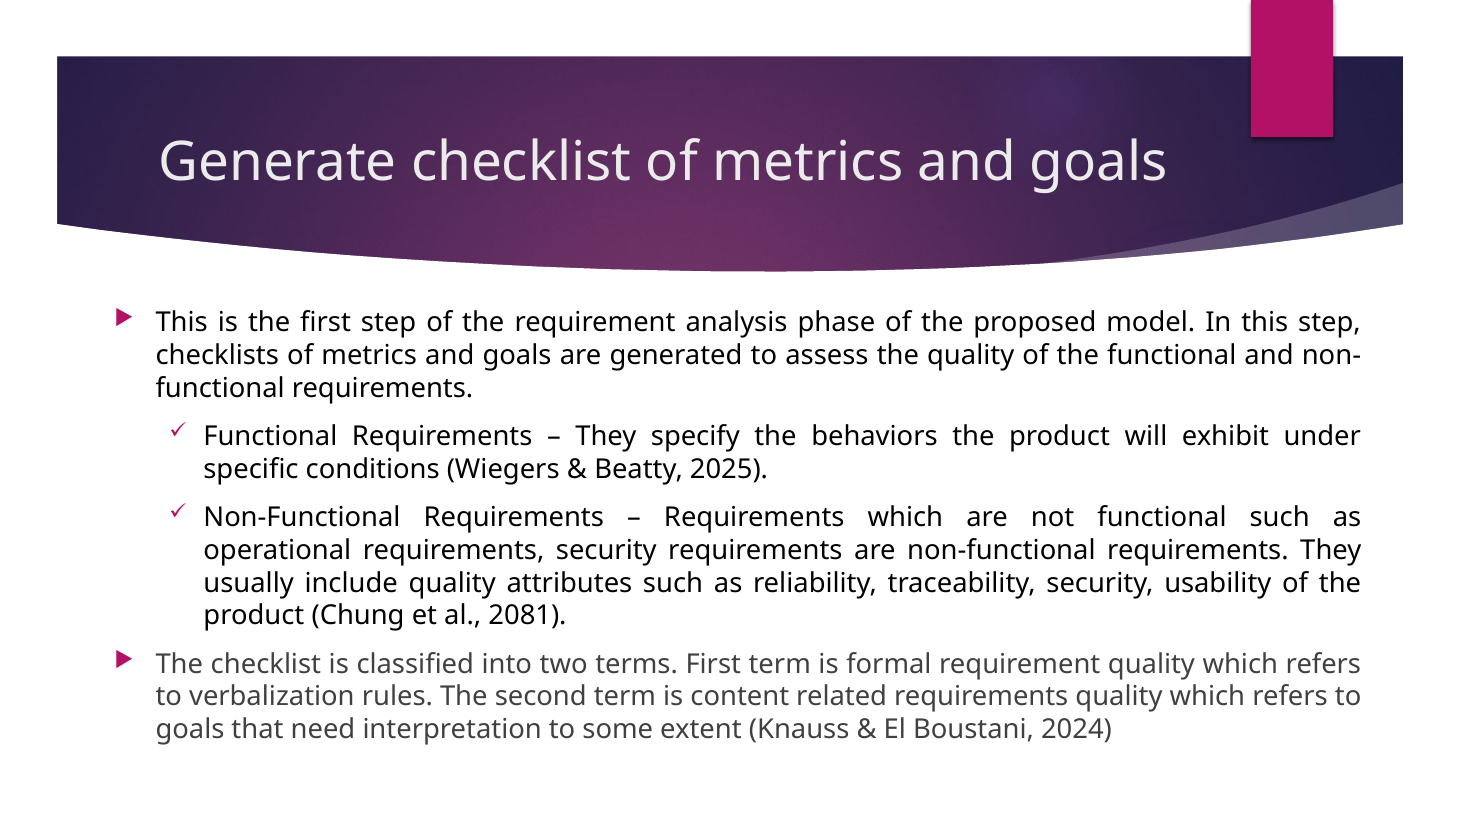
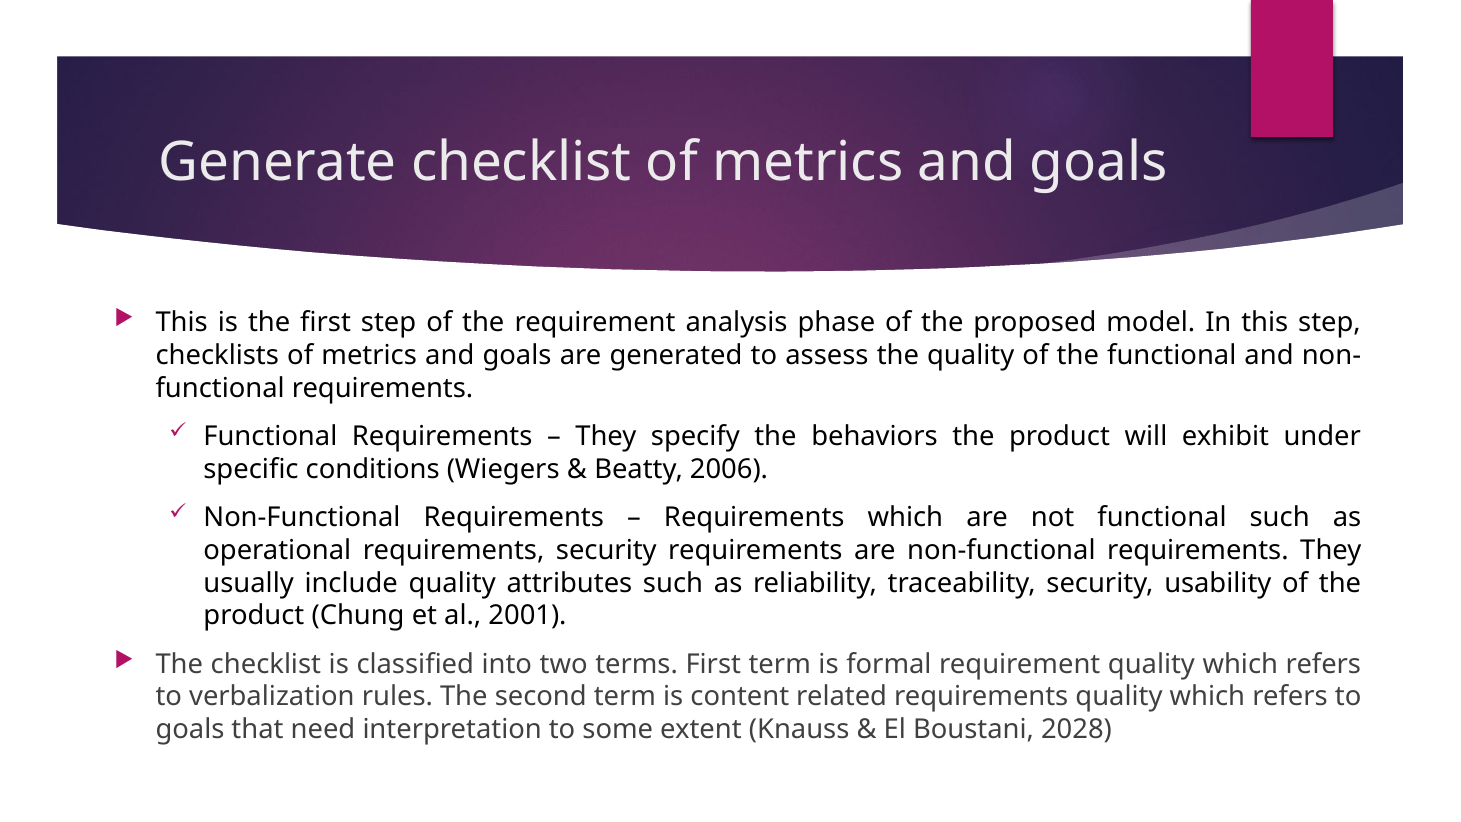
2025: 2025 -> 2006 (729, 469)
2081: 2081 -> 2001 (528, 616)
2024: 2024 -> 2028 (1076, 730)
